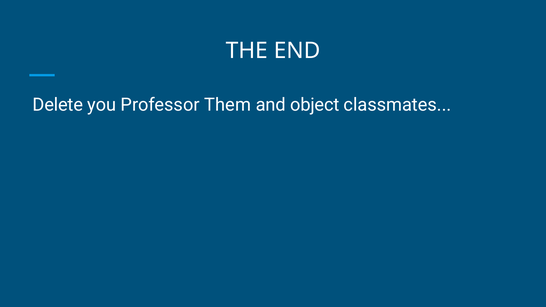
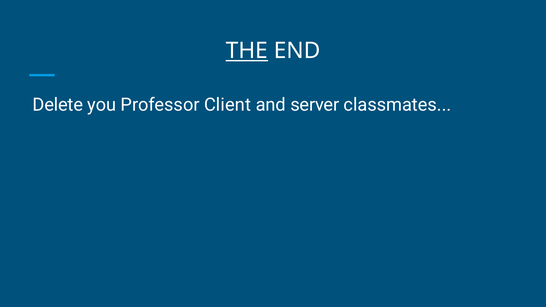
THE underline: none -> present (247, 51)
Them: Them -> Client (228, 105)
object: object -> server (315, 105)
